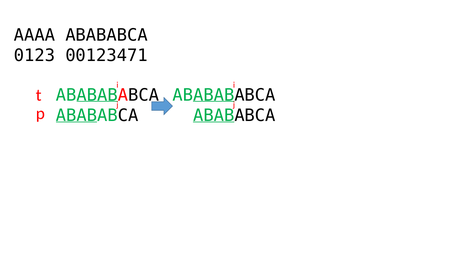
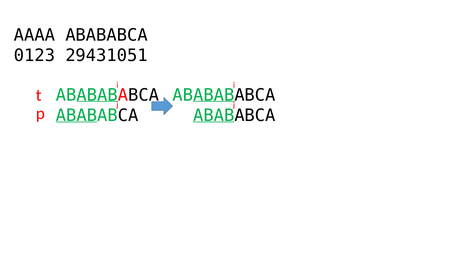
00123471: 00123471 -> 29431051 (107, 56)
